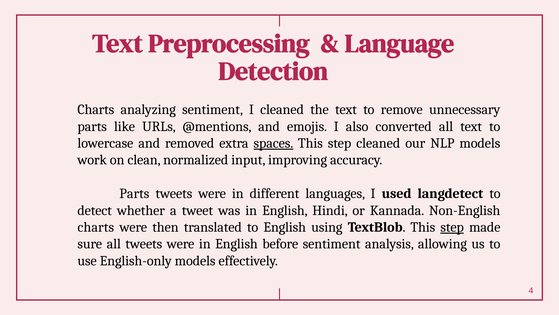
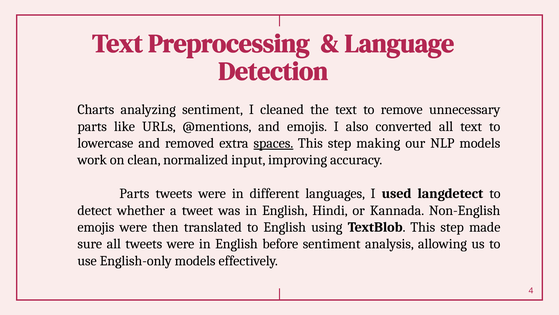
step cleaned: cleaned -> making (378, 143)
charts: charts -> emojis (96, 227)
step underline: present -> none (452, 227)
